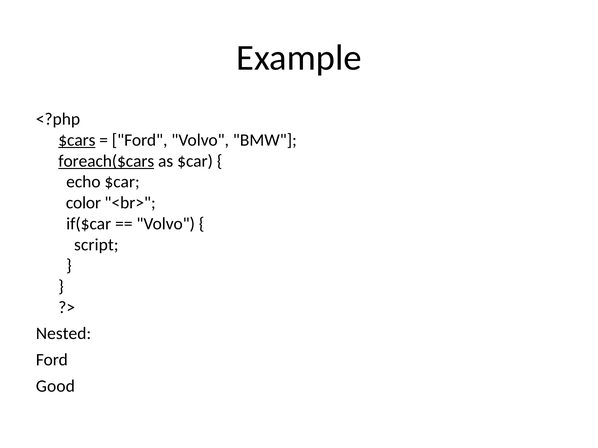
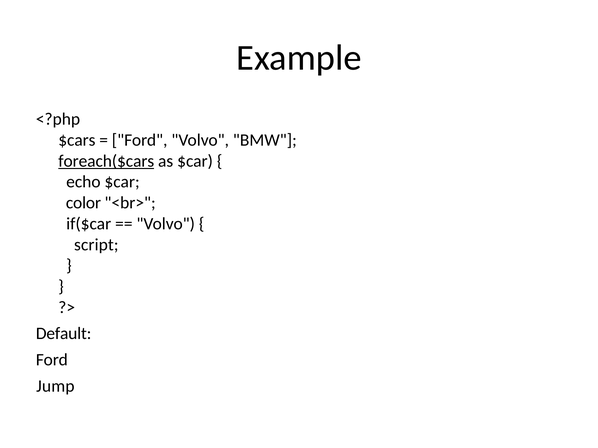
$cars underline: present -> none (77, 140)
Nested: Nested -> Default (64, 334)
Good: Good -> Jump (55, 386)
